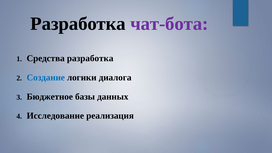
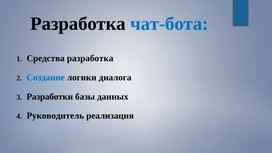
чат-бота colour: purple -> blue (169, 24)
Бюджетное: Бюджетное -> Разработки (50, 97)
Исследование: Исследование -> Руководитель (55, 116)
